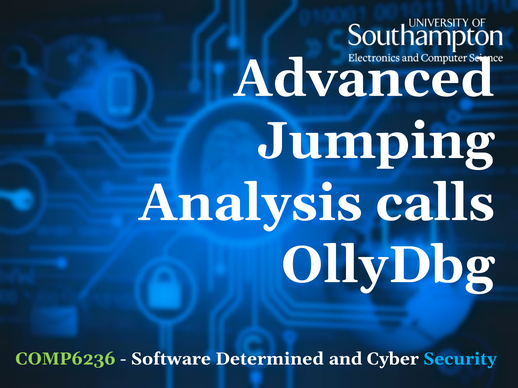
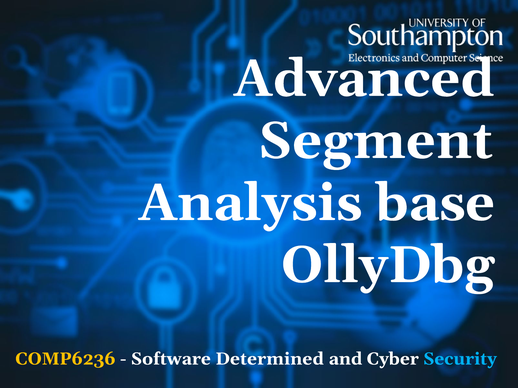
Jumping: Jumping -> Segment (376, 141)
calls: calls -> base (435, 203)
COMP6236 colour: light green -> yellow (65, 359)
